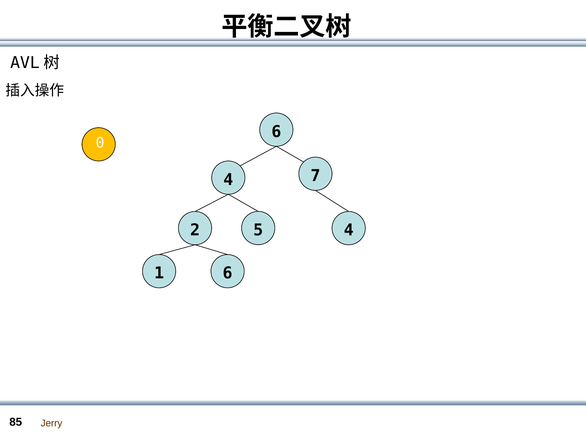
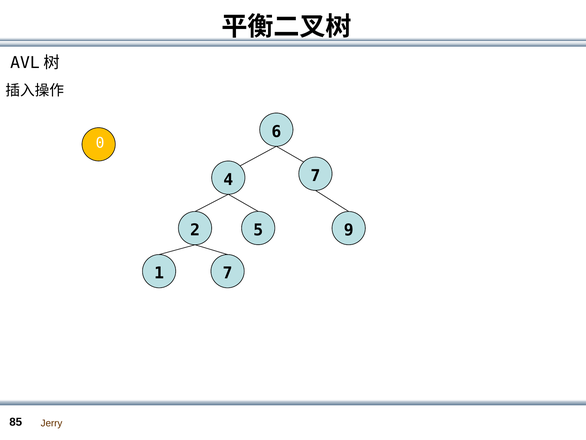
5 4: 4 -> 9 (349, 230)
1 6: 6 -> 7 (228, 273)
